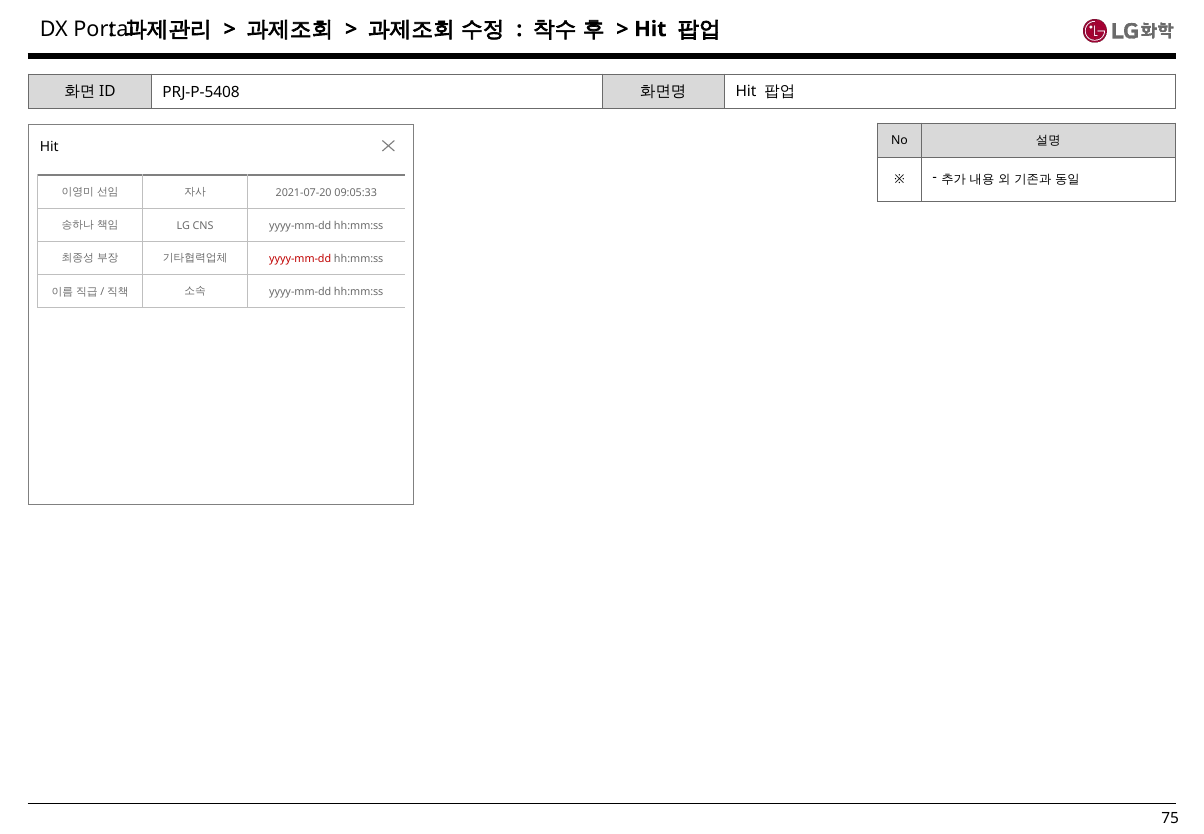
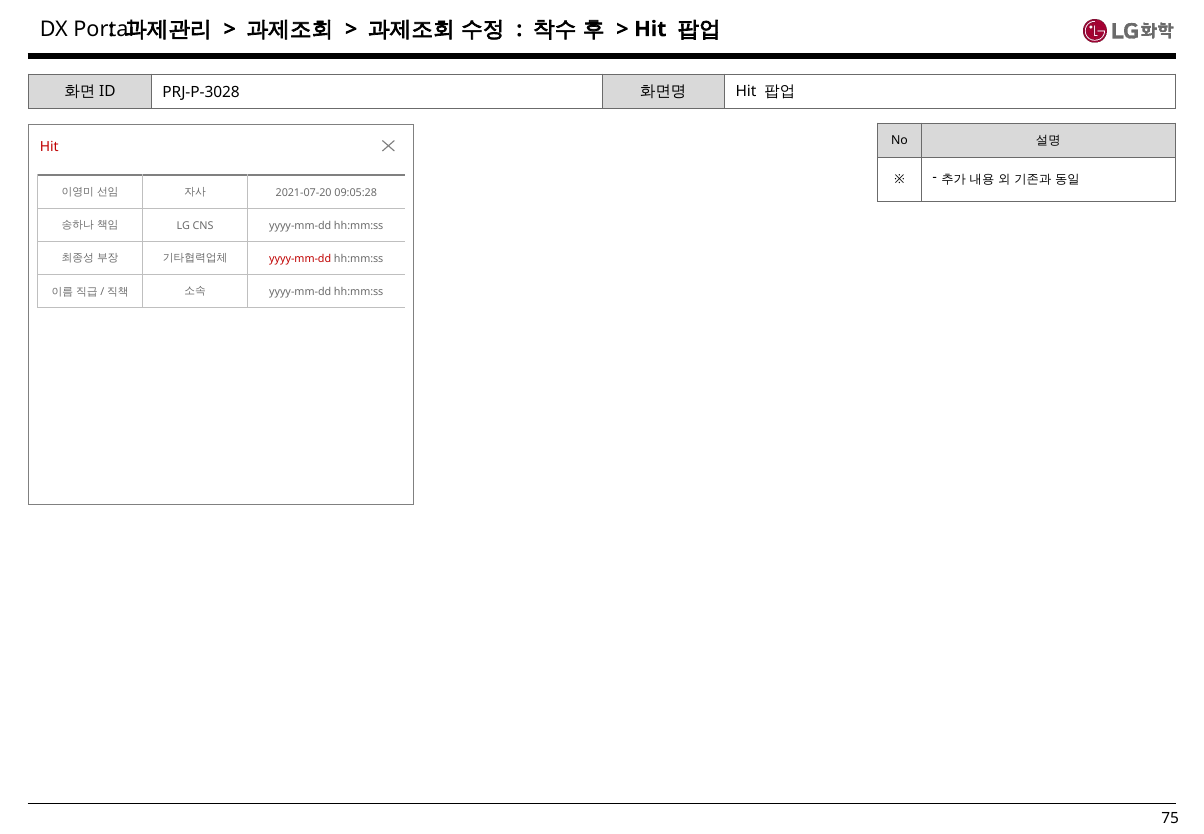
PRJ-P-5408: PRJ-P-5408 -> PRJ-P-3028 (201, 92)
Hit colour: black -> red (49, 147)
09:05:33: 09:05:33 -> 09:05:28 (356, 193)
